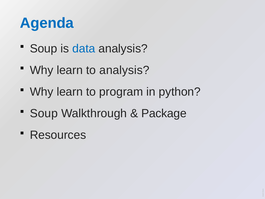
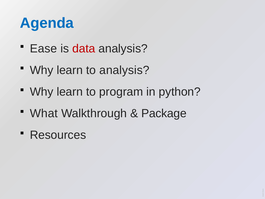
Soup: Soup -> Ease (43, 48)
data colour: blue -> red (84, 48)
Soup: Soup -> What (44, 113)
